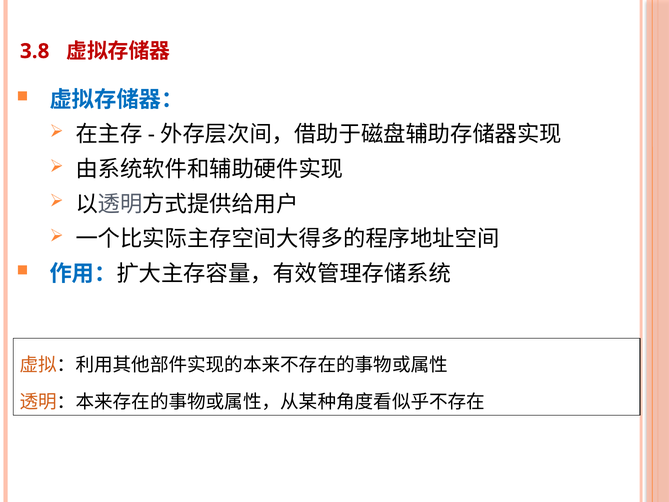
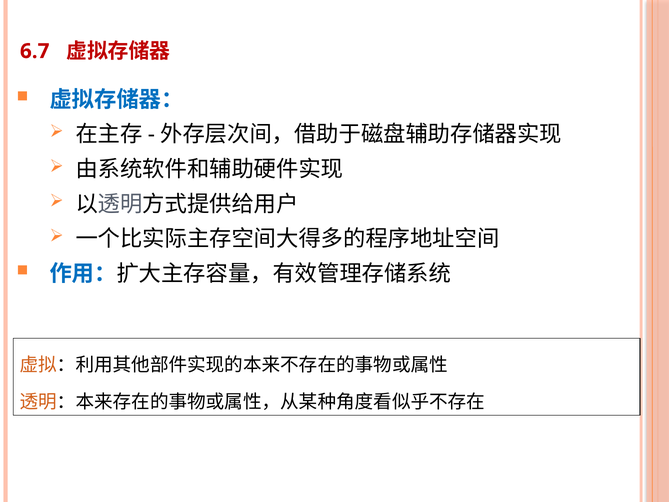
3.8: 3.8 -> 6.7 (35, 51)
